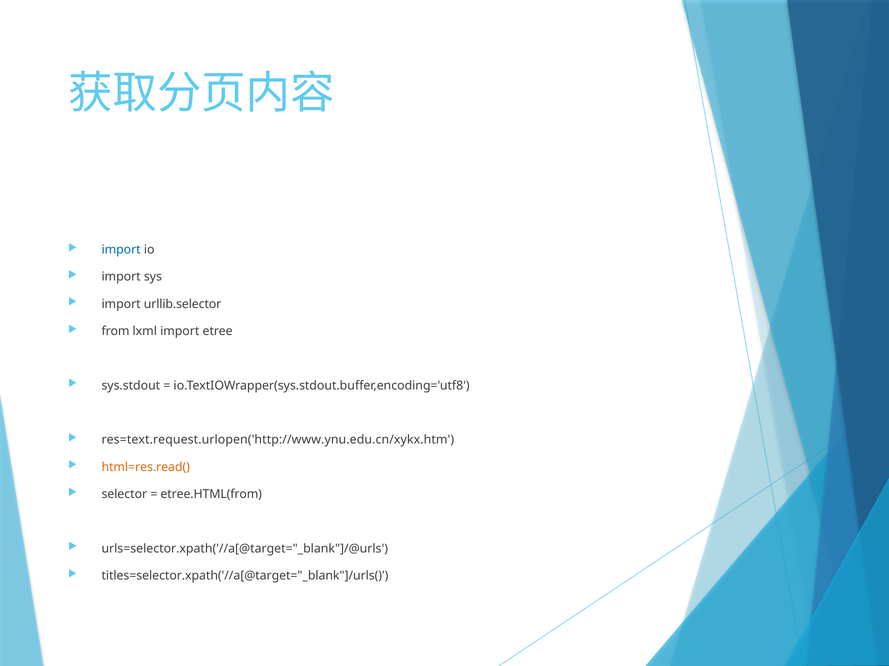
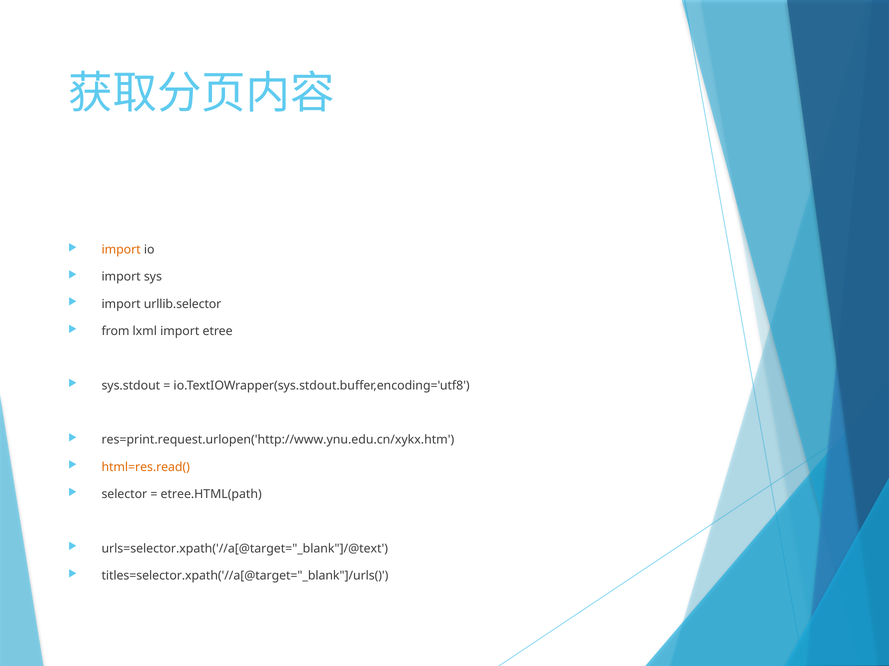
import colour: blue -> orange (121, 250)
res=text.request.urlopen('http://www.ynu.edu.cn/xykx.htm: res=text.request.urlopen('http://www.ynu.edu.cn/xykx.htm -> res=print.request.urlopen('http://www.ynu.edu.cn/xykx.htm (278, 440)
etree.HTML(from: etree.HTML(from -> etree.HTML(path (211, 495)
urls=selector.xpath('//a[@target="_blank"]/@urls: urls=selector.xpath('//a[@target="_blank"]/@urls -> urls=selector.xpath('//a[@target="_blank"]/@text (245, 549)
